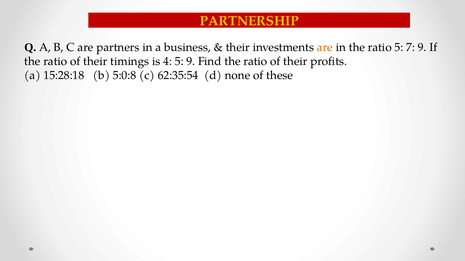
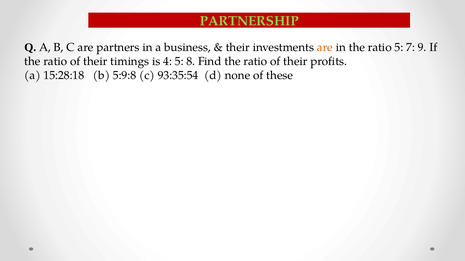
PARTNERSHIP colour: yellow -> light green (249, 21)
5 9: 9 -> 8 (191, 61)
5:0:8: 5:0:8 -> 5:9:8 (125, 75)
62:35:54: 62:35:54 -> 93:35:54 (178, 75)
